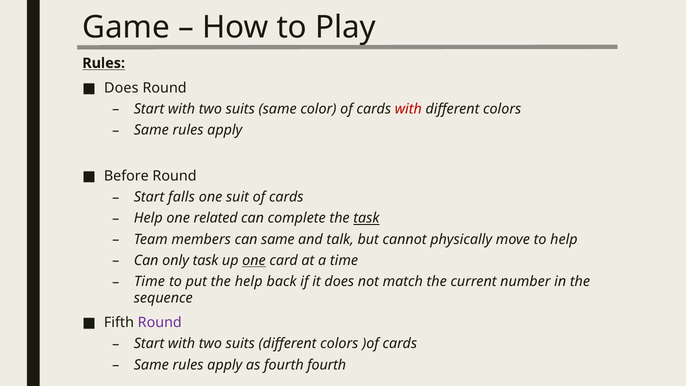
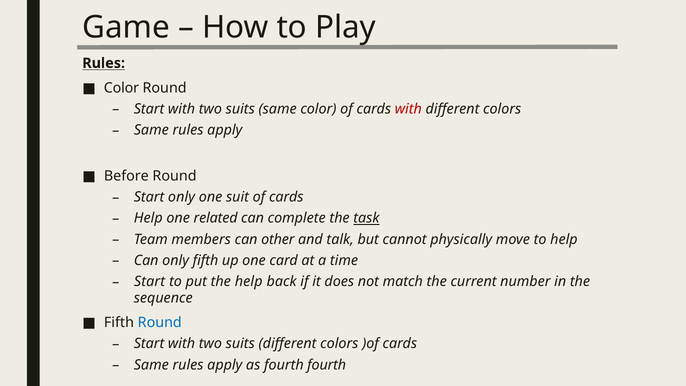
Does: Does -> Color (121, 88)
Start falls: falls -> only (181, 197)
can same: same -> other (278, 239)
only task: task -> fifth (206, 260)
one underline: present -> none (254, 260)
Time: Time -> Start (150, 282)
Round colour: purple -> blue (160, 322)
